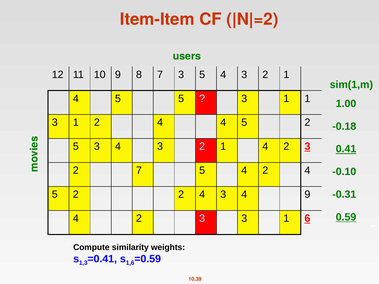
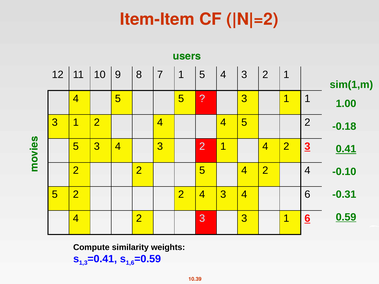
7 3: 3 -> 1 (181, 75)
7: 7 -> 2 (139, 171)
4 9: 9 -> 6 (307, 195)
